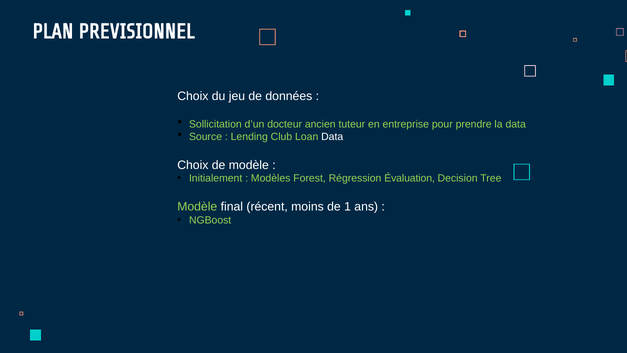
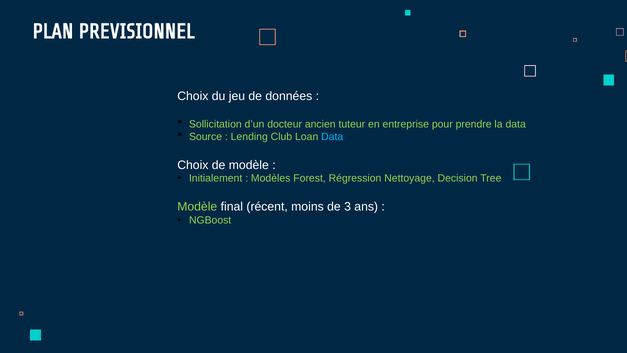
Data colour: white -> light blue (332, 137)
Évaluation: Évaluation -> Nettoyage (410, 178)
1: 1 -> 3 (348, 207)
